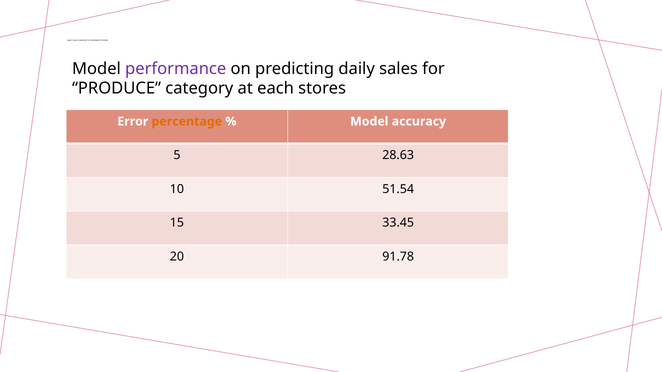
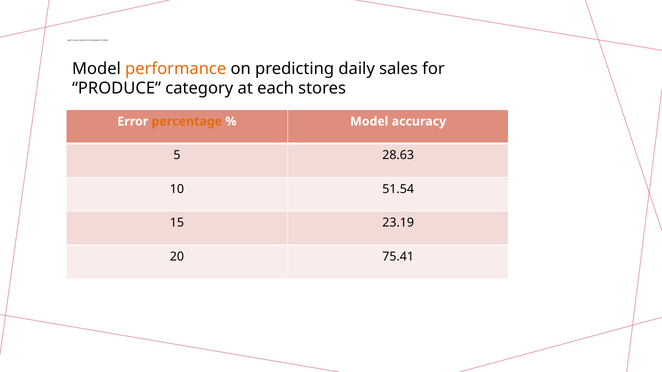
performance colour: purple -> orange (176, 69)
33.45: 33.45 -> 23.19 (398, 223)
91.78: 91.78 -> 75.41 (398, 257)
